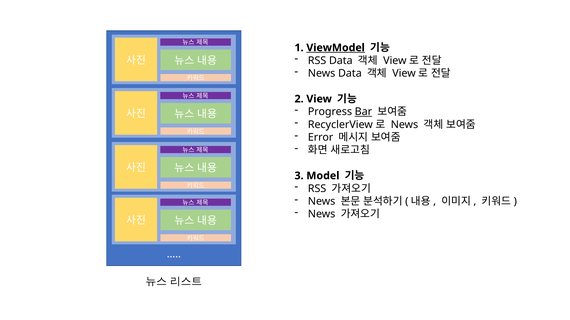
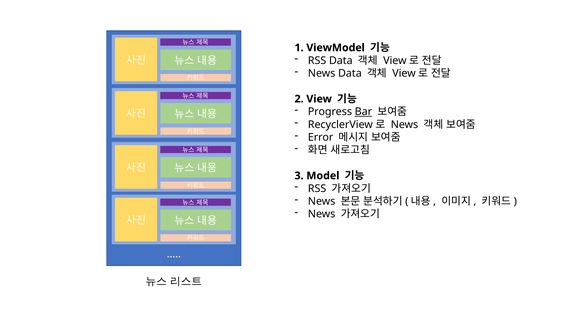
ViewModel underline: present -> none (336, 48)
